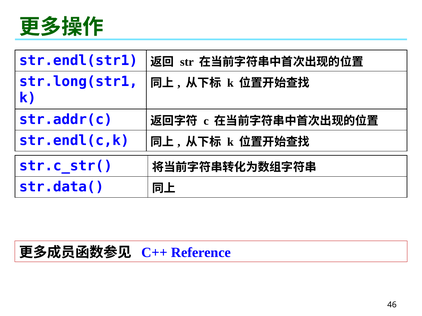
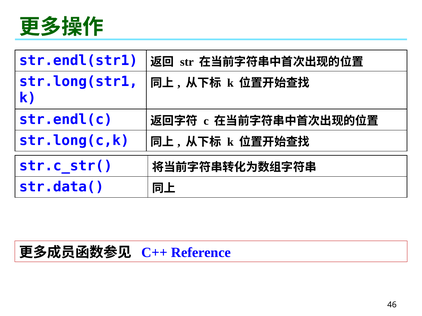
str.addr(c: str.addr(c -> str.endl(c (66, 120)
str.endl(c,k: str.endl(c,k -> str.long(c,k (74, 141)
